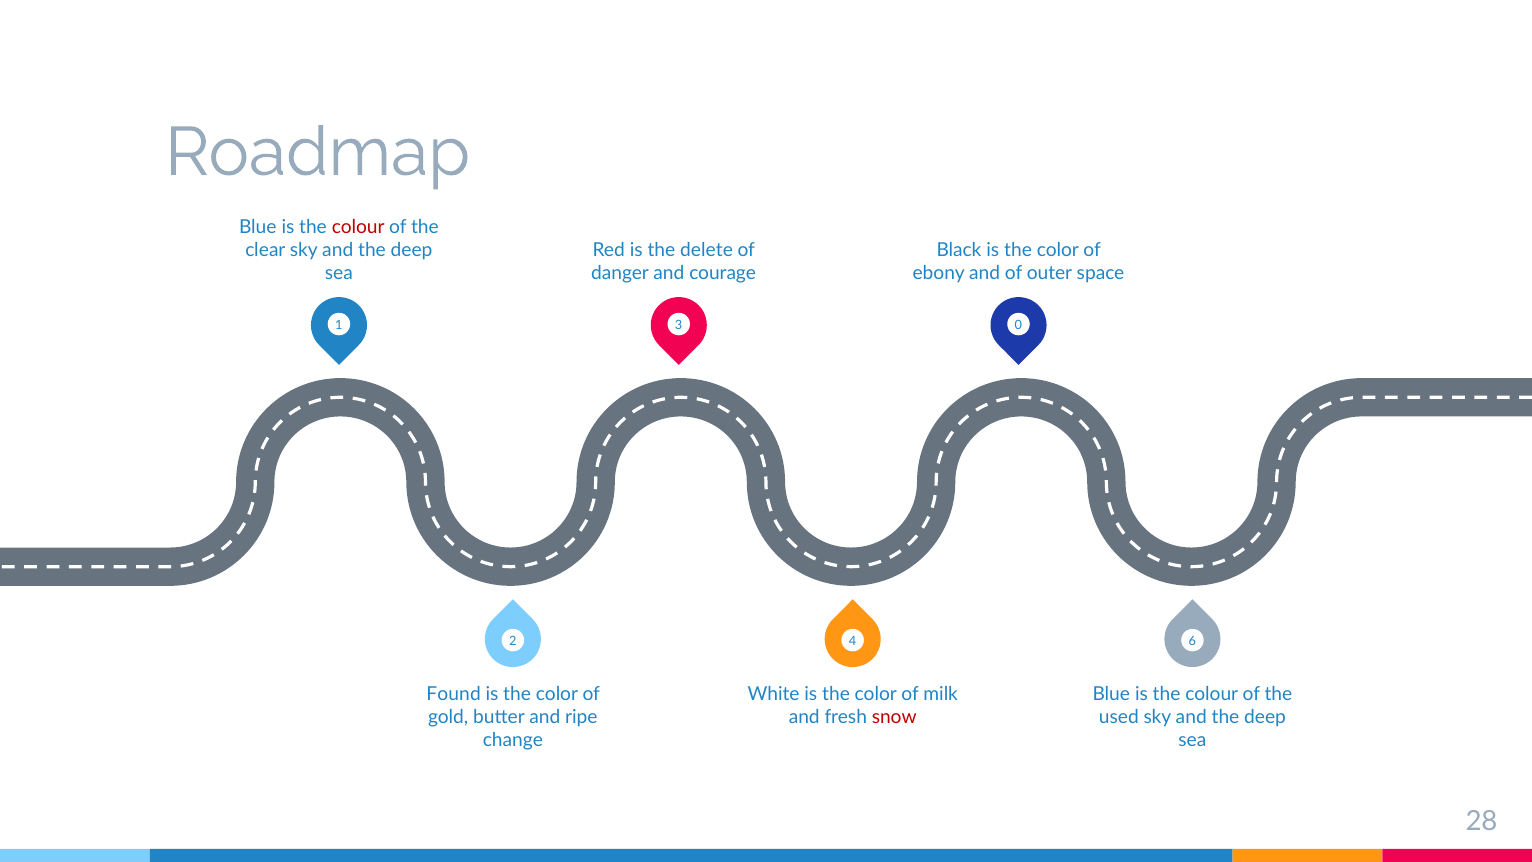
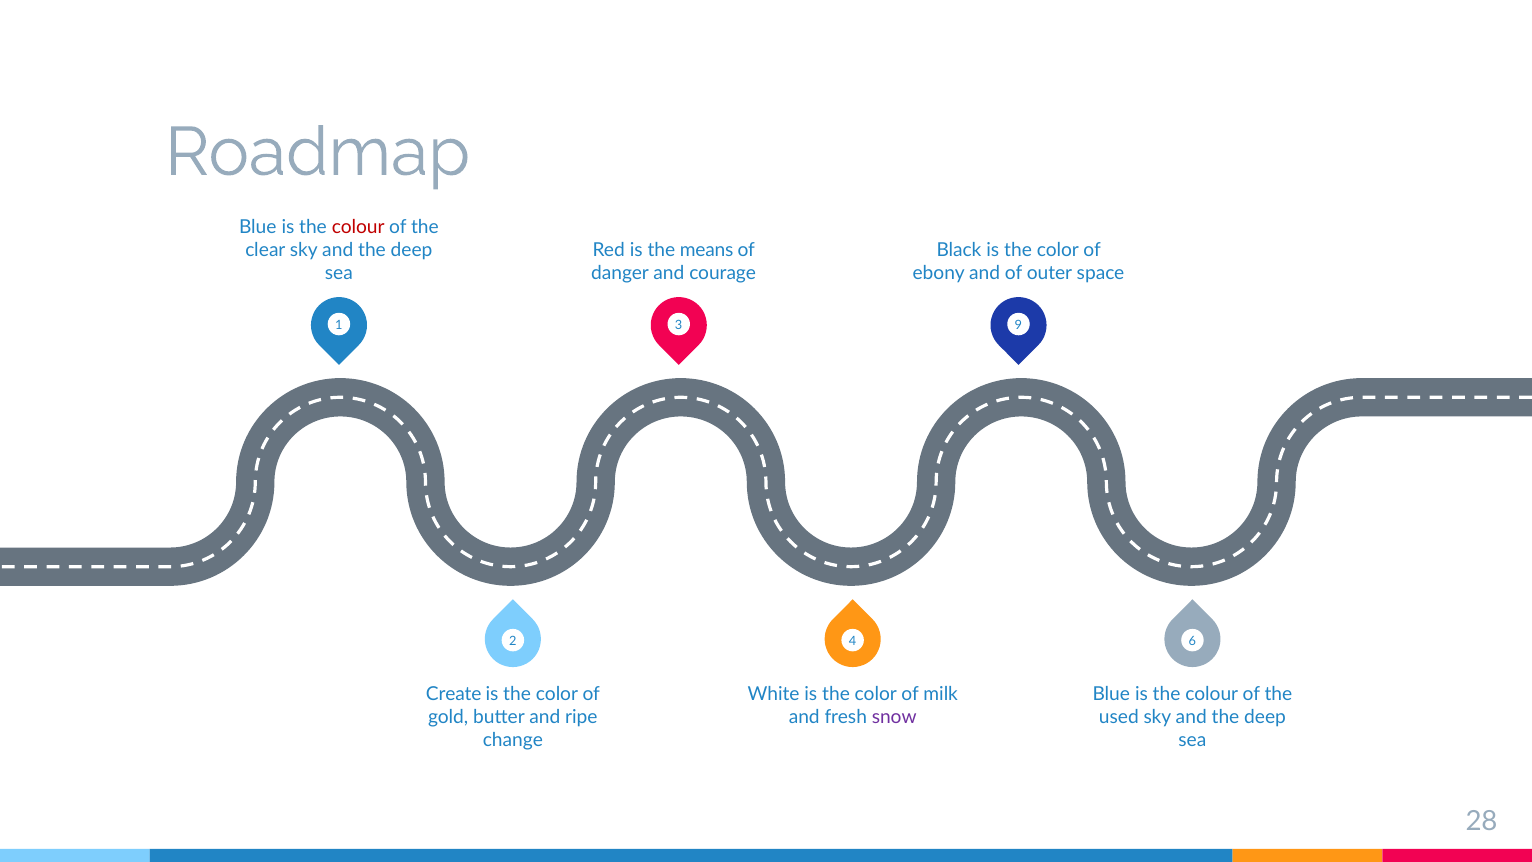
delete: delete -> means (707, 250)
0: 0 -> 9 (1018, 325)
Found: Found -> Create (454, 694)
snow colour: red -> purple (894, 717)
